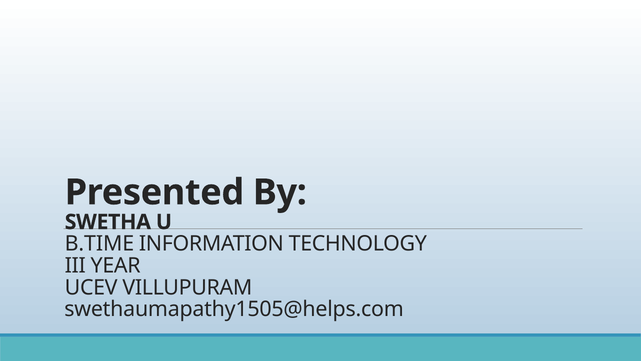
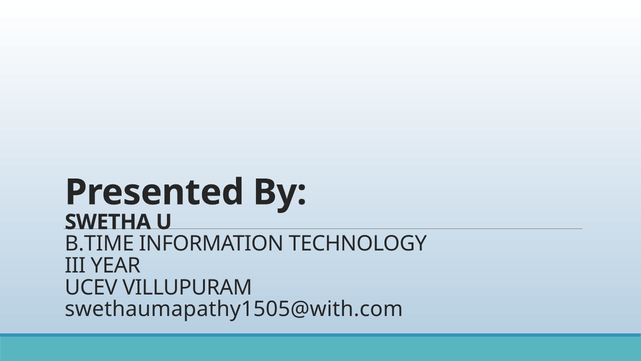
swethaumapathy1505@helps.com: swethaumapathy1505@helps.com -> swethaumapathy1505@with.com (234, 309)
